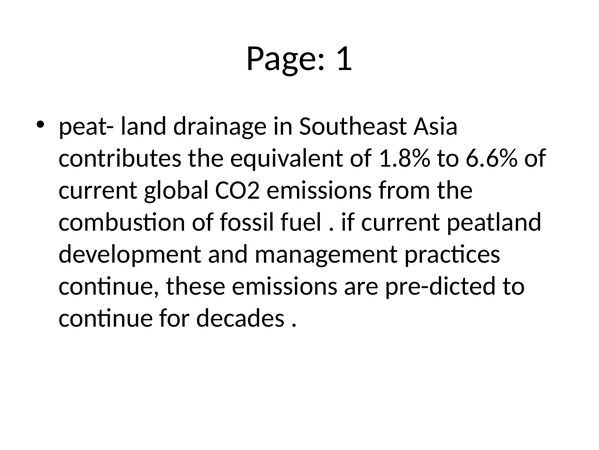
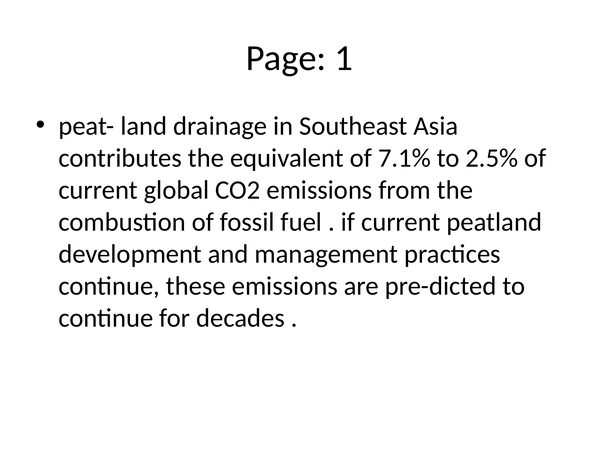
1.8%: 1.8% -> 7.1% (404, 158)
6.6%: 6.6% -> 2.5% (492, 158)
